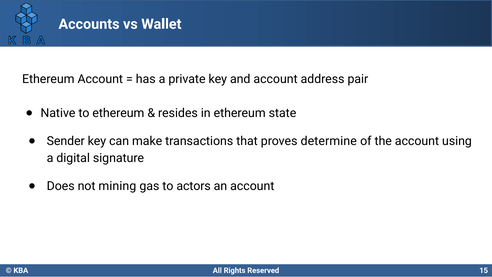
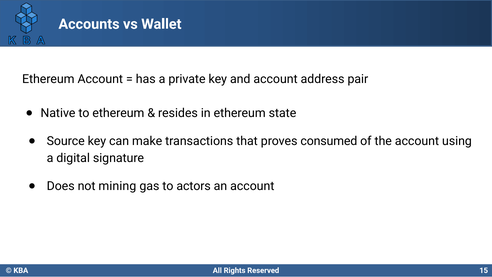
Sender: Sender -> Source (66, 141)
determine: determine -> consumed (329, 141)
